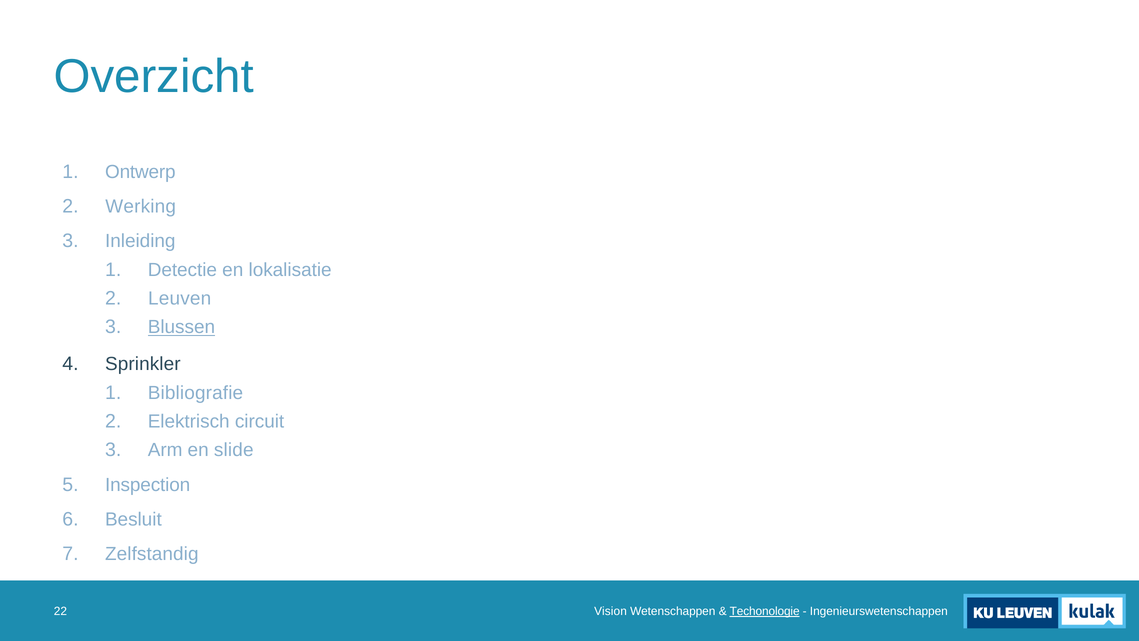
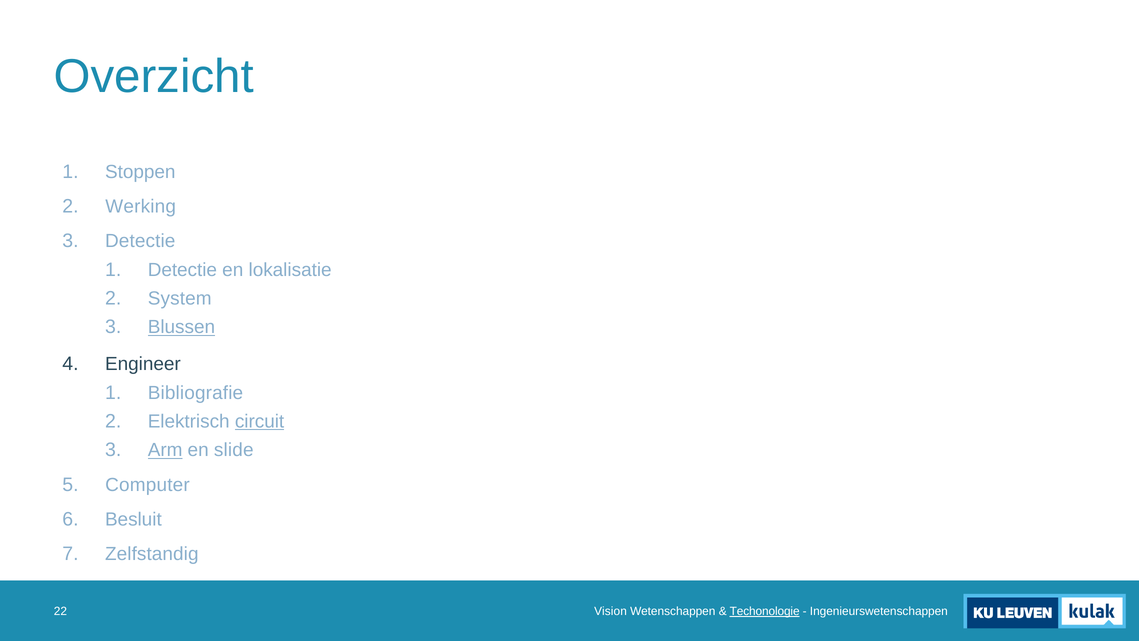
Ontwerp: Ontwerp -> Stoppen (140, 172)
Inleiding: Inleiding -> Detectie (140, 241)
Leuven: Leuven -> System (180, 298)
Sprinkler: Sprinkler -> Engineer (143, 364)
circuit underline: none -> present (260, 421)
Arm underline: none -> present (165, 450)
Inspection: Inspection -> Computer (147, 485)
